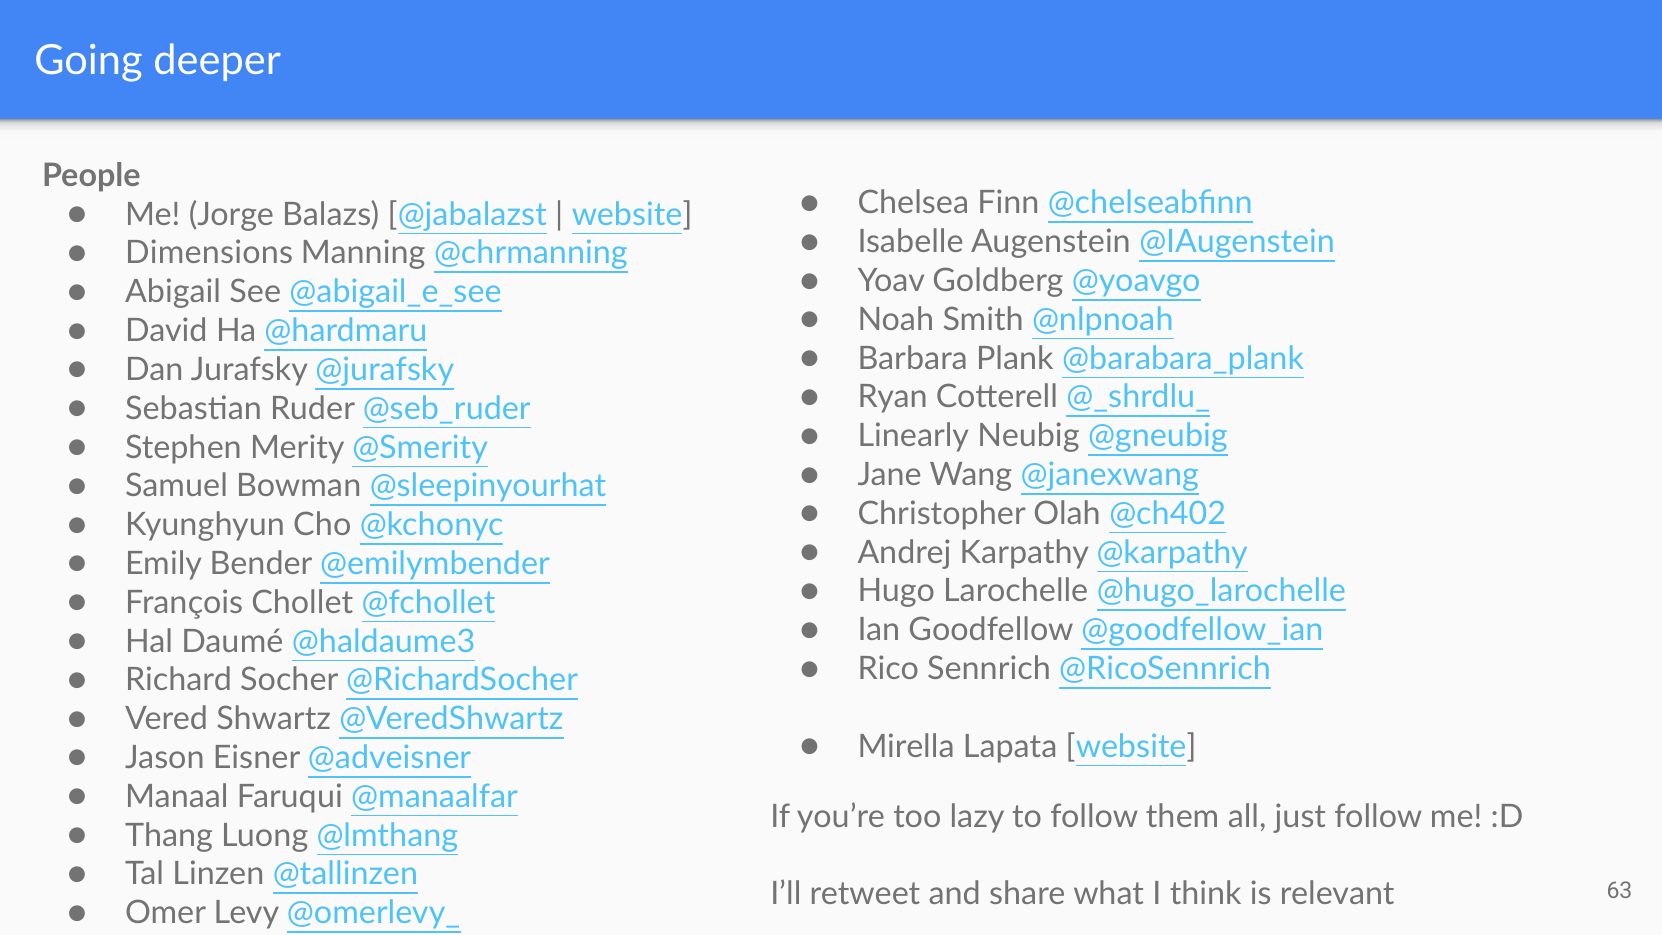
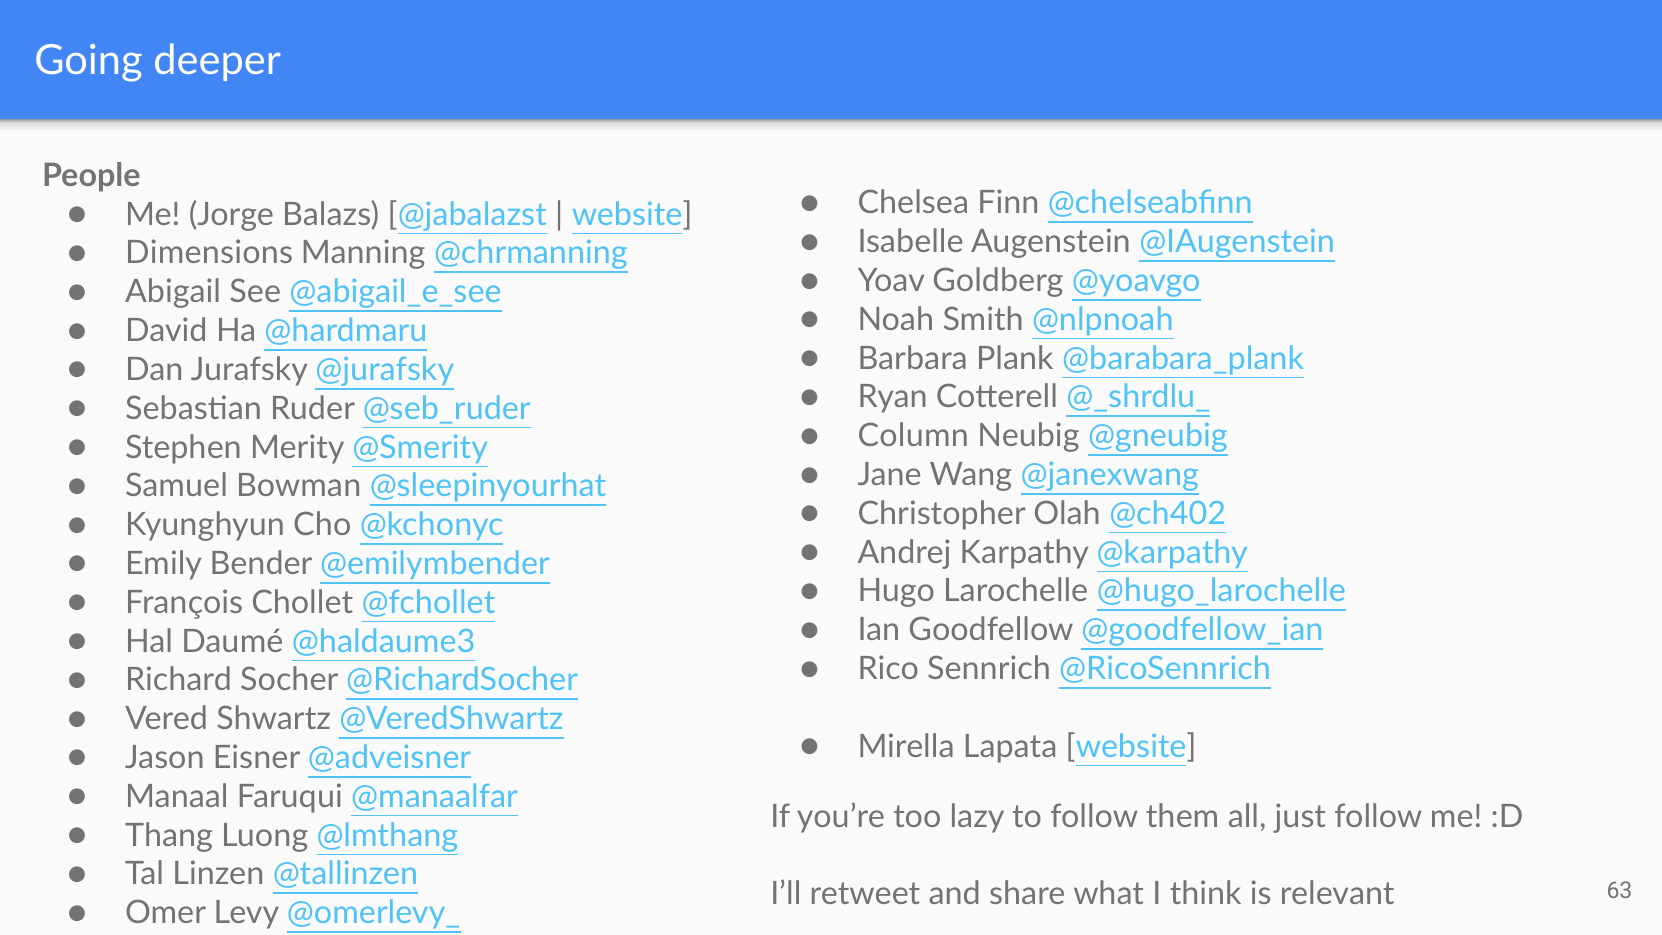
Linearly: Linearly -> Column (913, 436)
